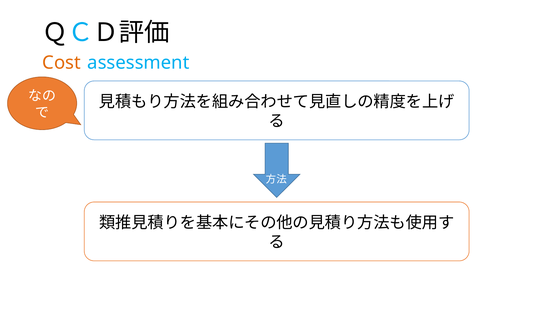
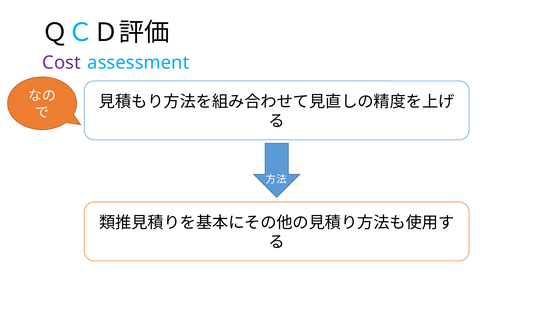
Cost colour: orange -> purple (62, 63)
